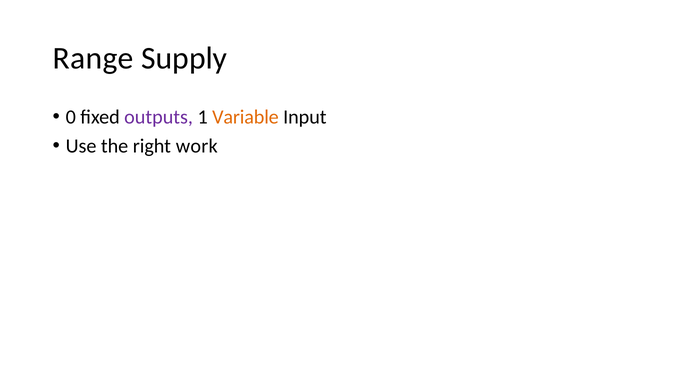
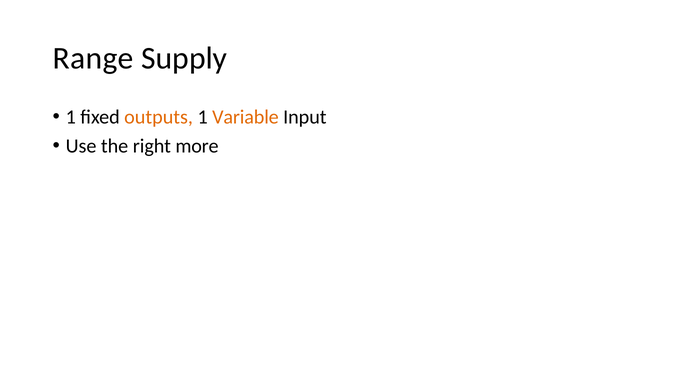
0: 0 -> 1 (71, 117)
outputs colour: purple -> orange (159, 117)
work: work -> more (197, 146)
